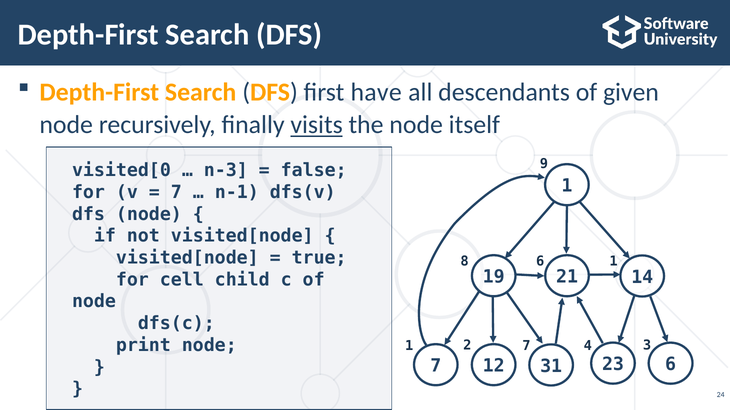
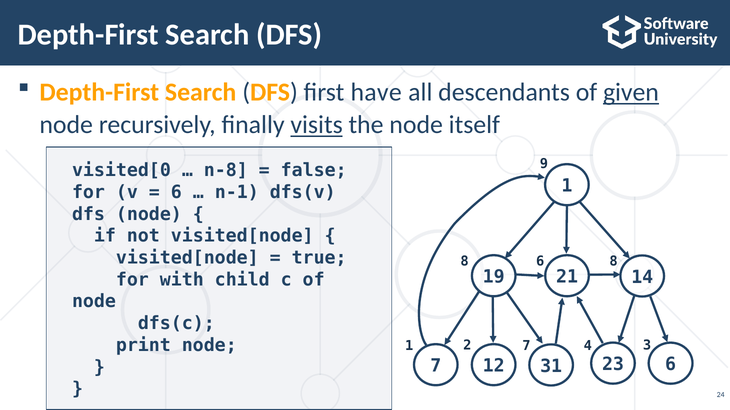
given underline: none -> present (631, 93)
n-3: n-3 -> n-8 (226, 171)
7: 7 -> 6 (176, 192)
1: 1 -> 8 (614, 262)
cell: cell -> with (182, 280)
